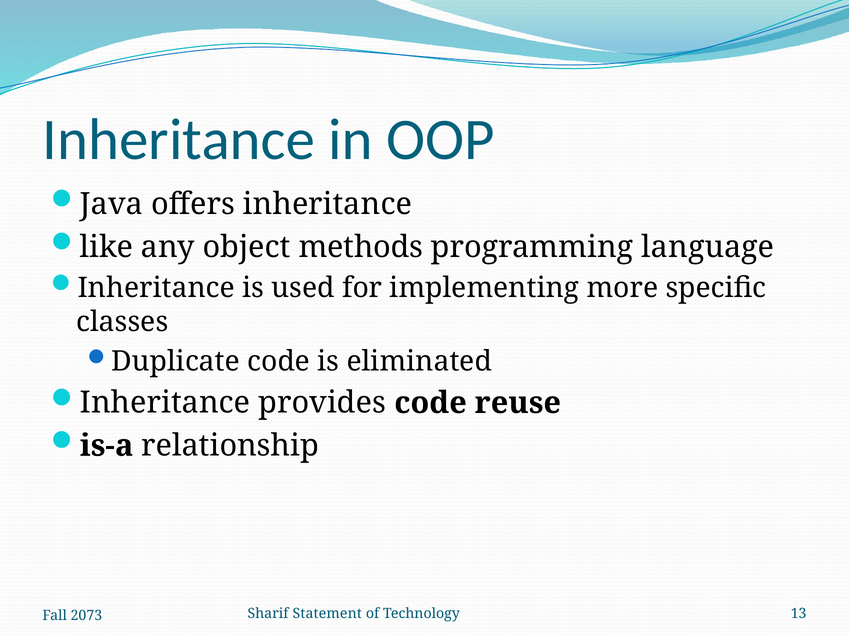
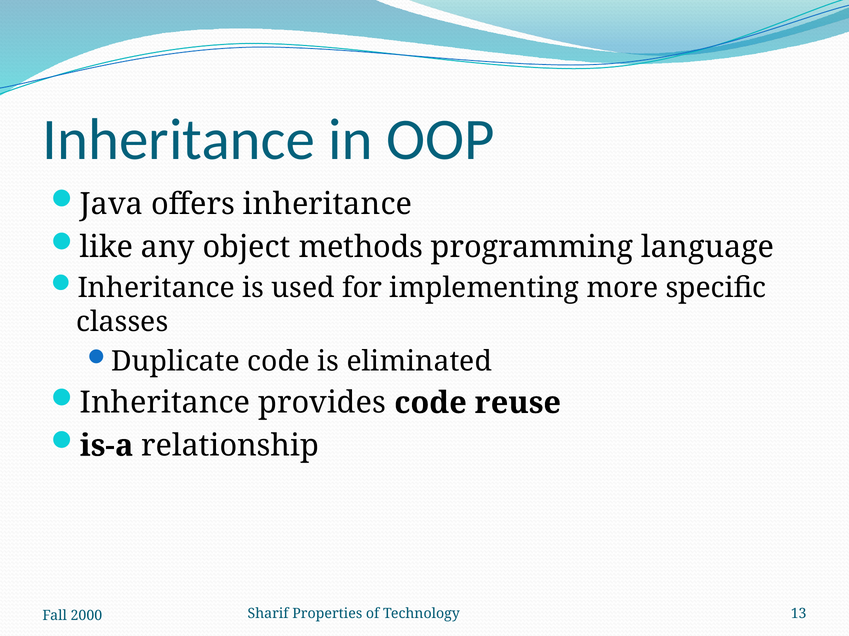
Statement: Statement -> Properties (327, 614)
2073: 2073 -> 2000 (86, 617)
